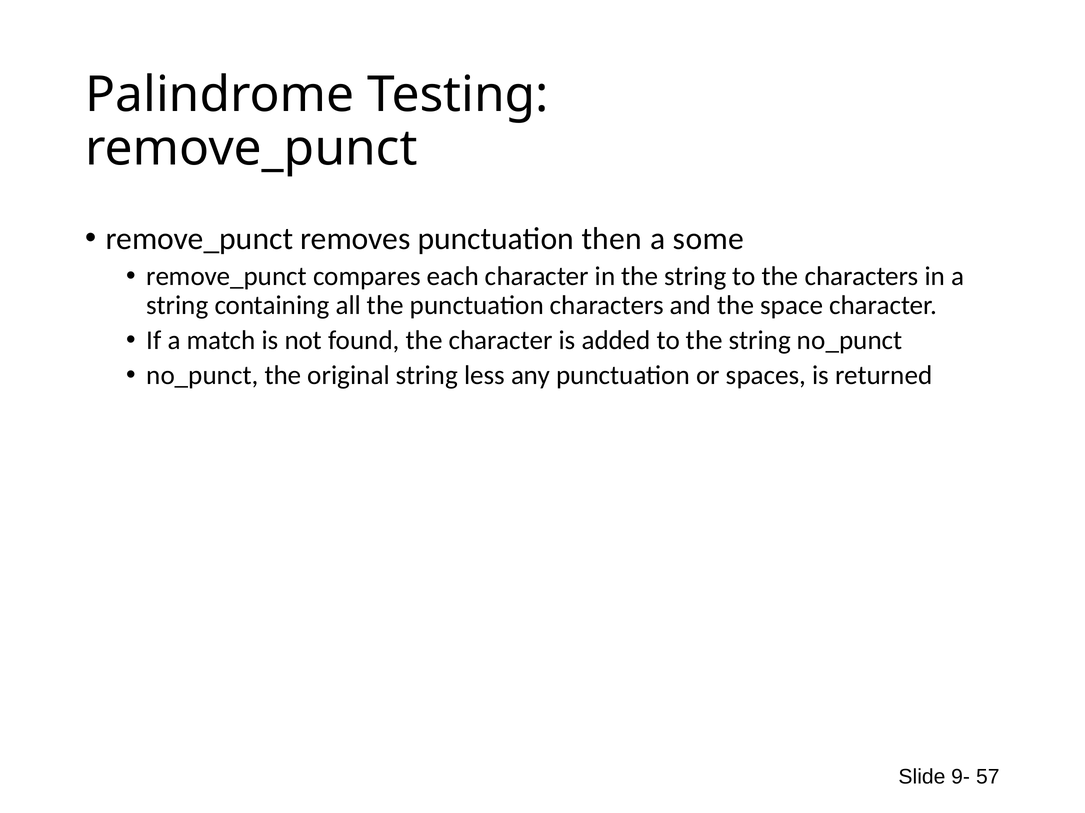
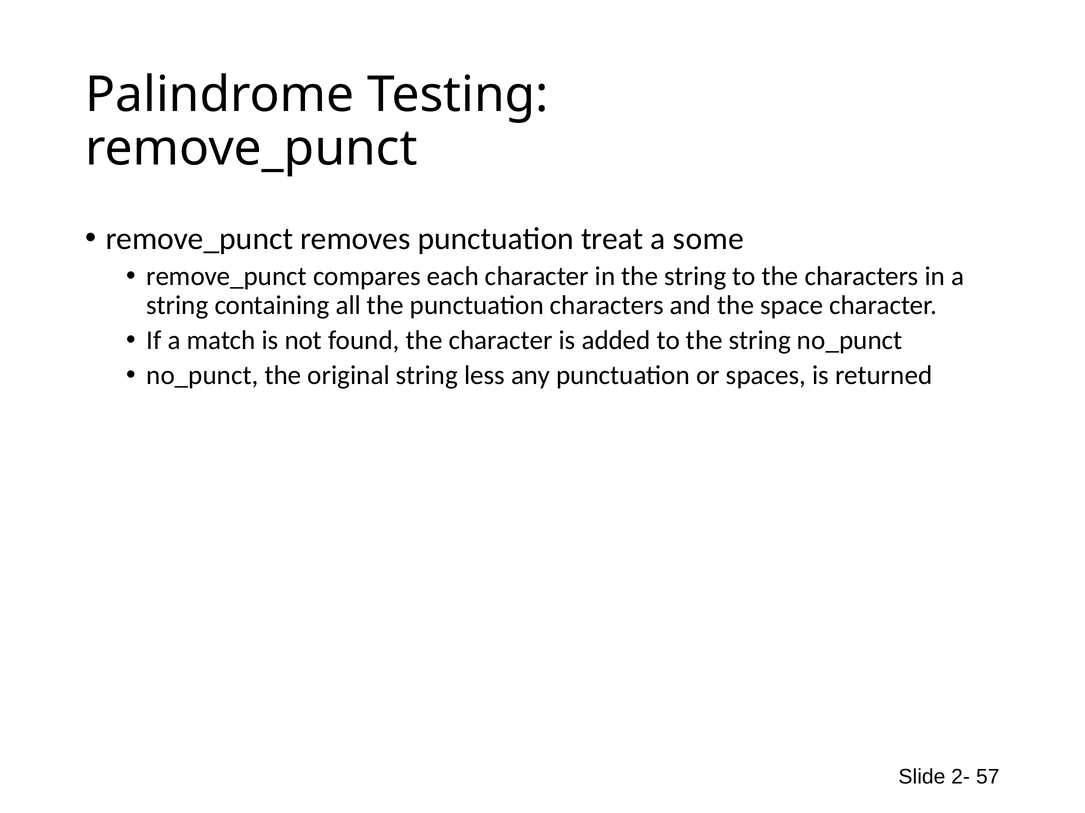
then: then -> treat (612, 239)
9-: 9- -> 2- (961, 777)
